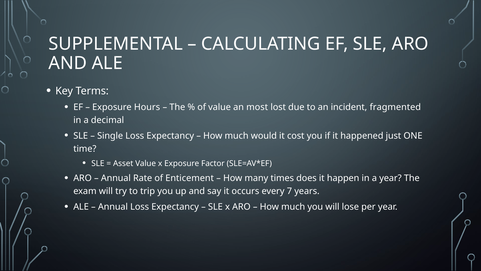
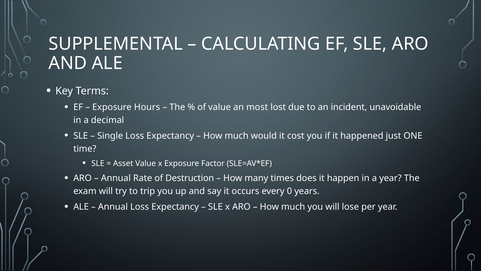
fragmented: fragmented -> unavoidable (395, 107)
Enticement: Enticement -> Destruction (190, 178)
7: 7 -> 0 (289, 191)
